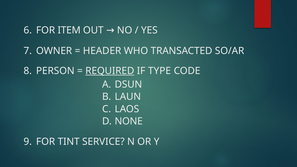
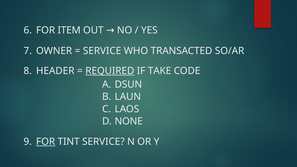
HEADER: HEADER -> SERVICE (102, 51)
PERSON: PERSON -> HEADER (55, 71)
TYPE: TYPE -> TAKE (160, 71)
FOR underline: none -> present (46, 142)
